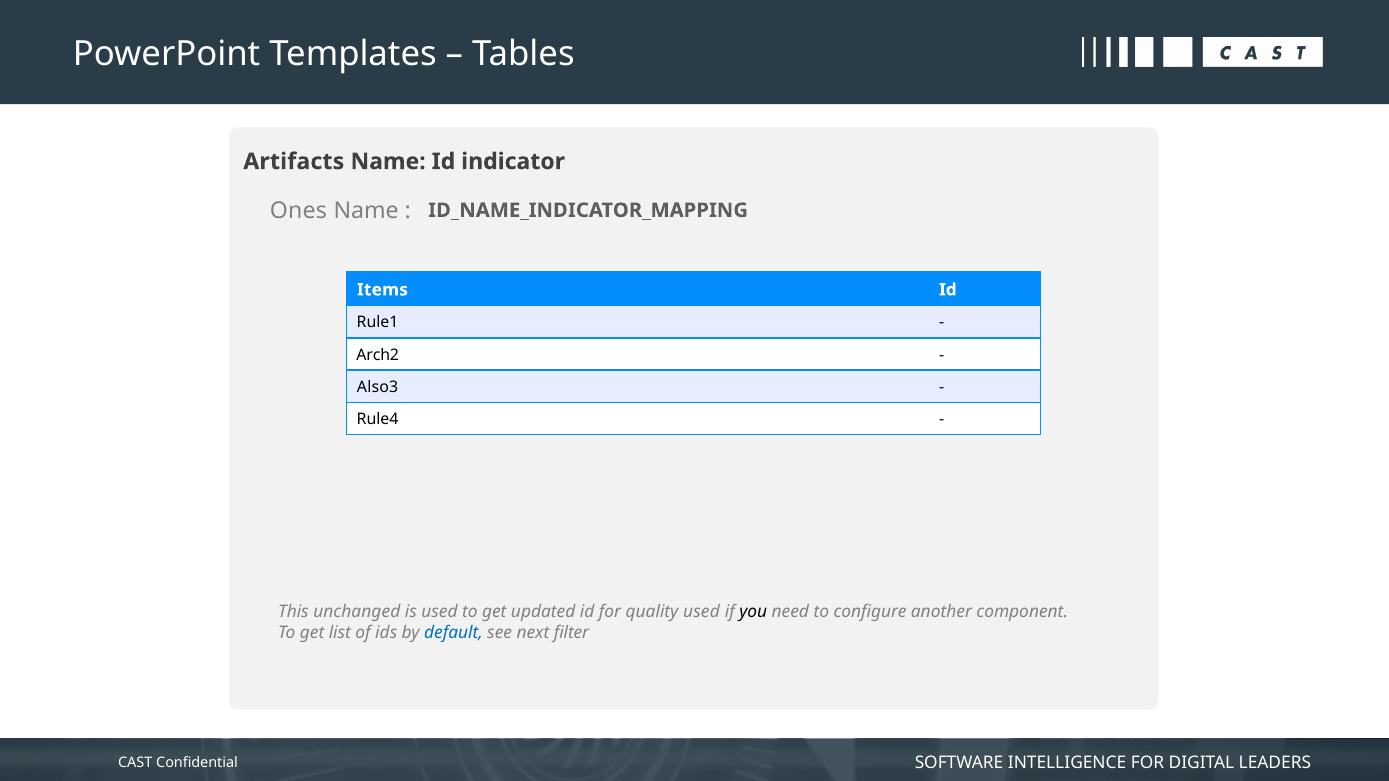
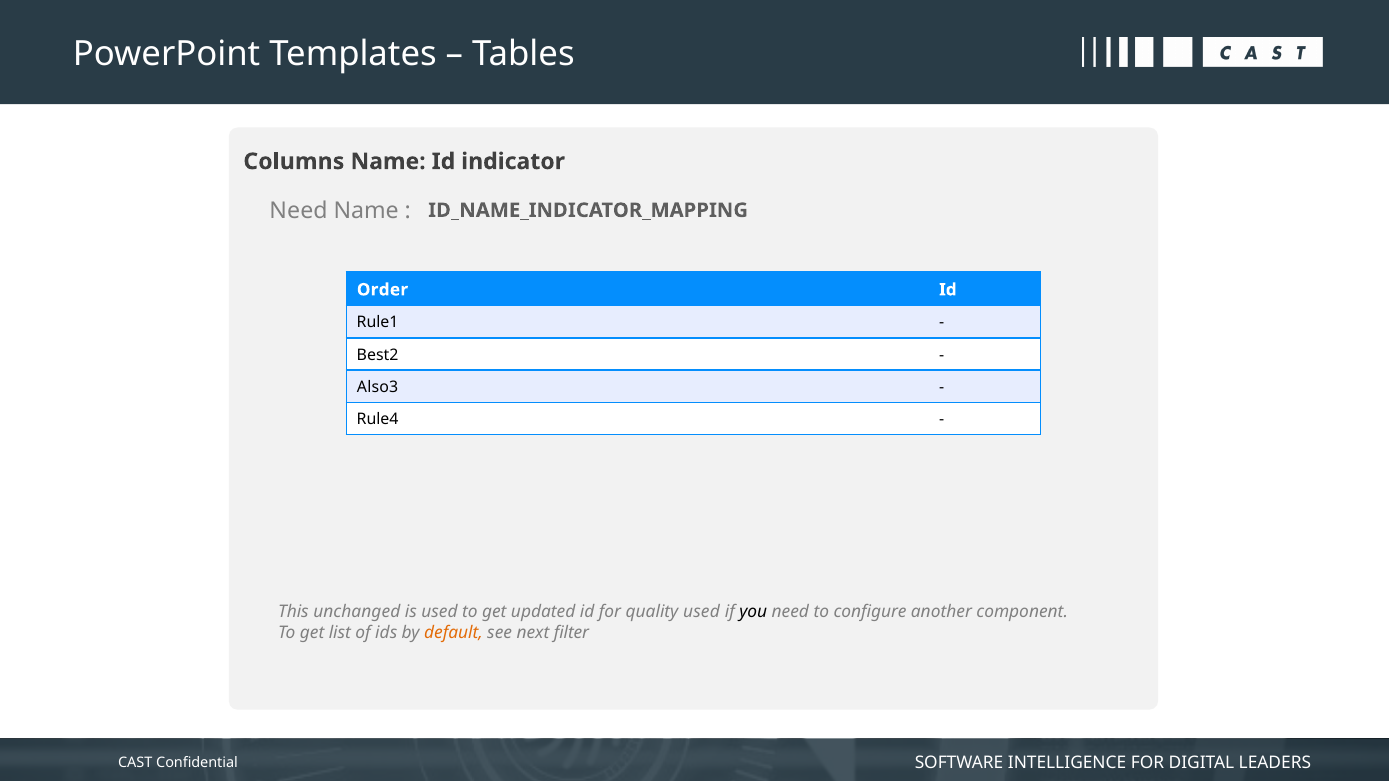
Artifacts: Artifacts -> Columns (294, 162)
Ones: Ones -> Need (299, 211)
Items: Items -> Order (382, 290)
Arch2: Arch2 -> Best2 (378, 355)
default colour: blue -> orange (453, 633)
